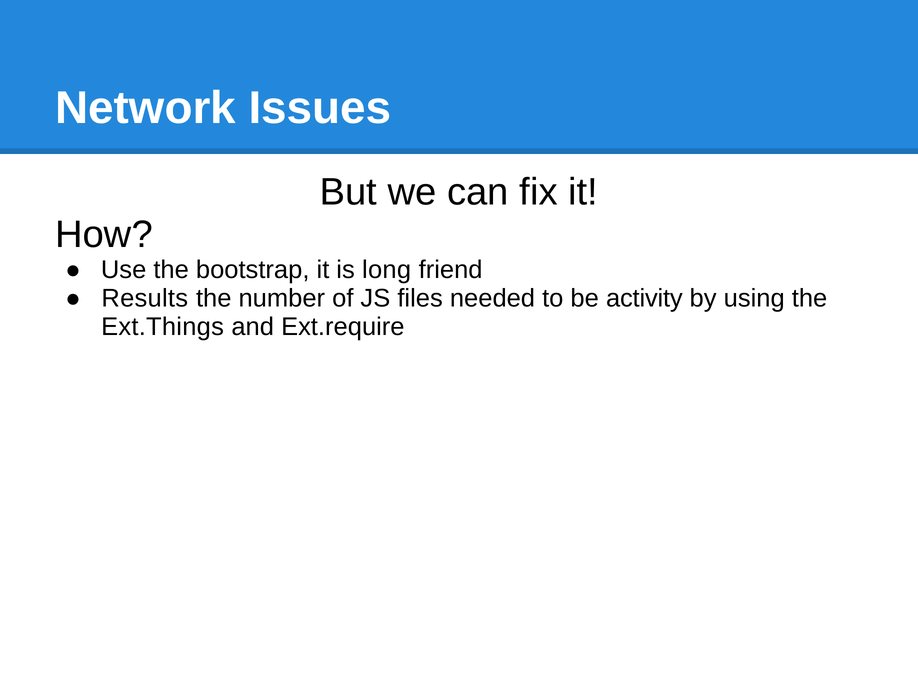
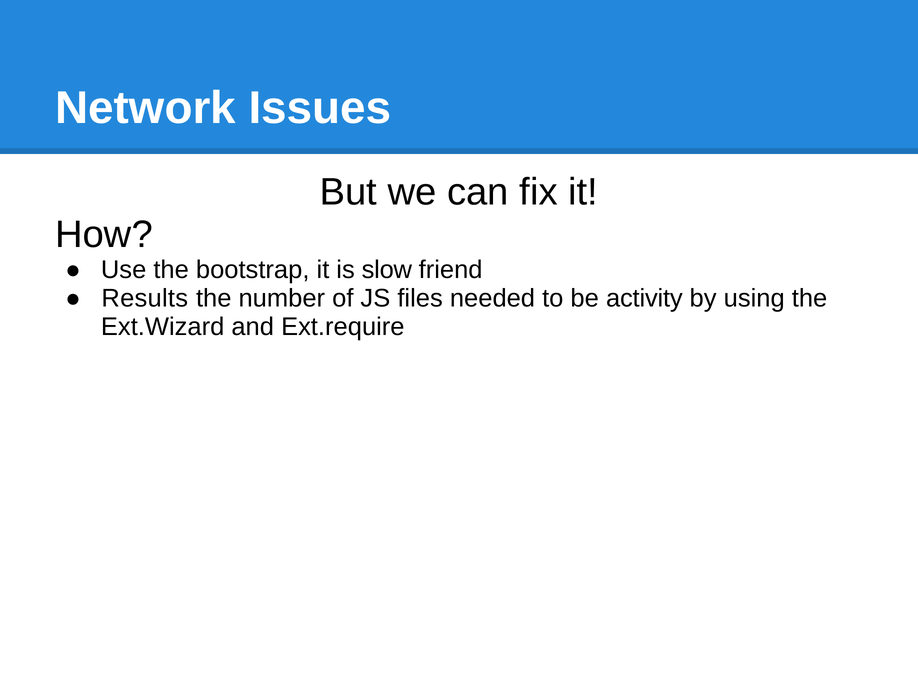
long: long -> slow (387, 270)
Ext.Things: Ext.Things -> Ext.Wizard (163, 327)
